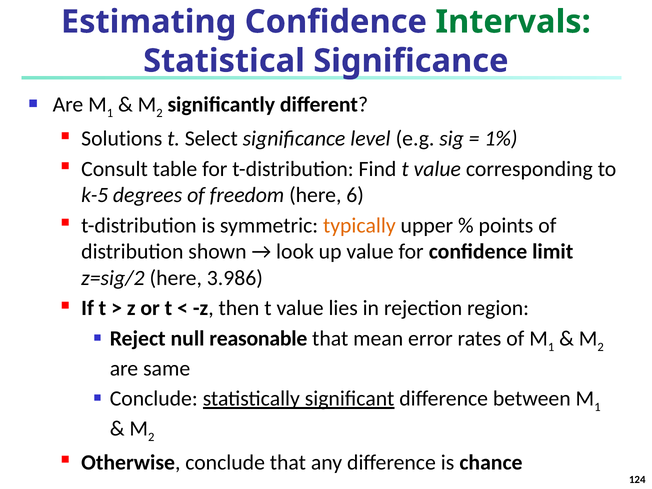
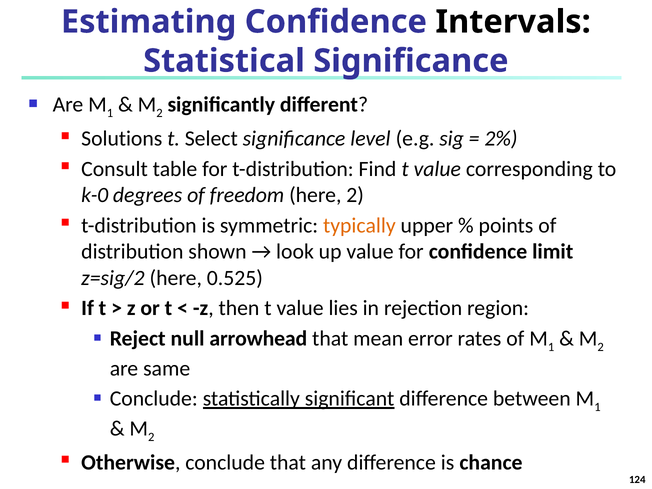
Intervals colour: green -> black (513, 22)
1%: 1% -> 2% (501, 139)
k-5: k-5 -> k-0 (95, 195)
here 6: 6 -> 2 (355, 195)
3.986: 3.986 -> 0.525 (235, 278)
reasonable: reasonable -> arrowhead (258, 339)
